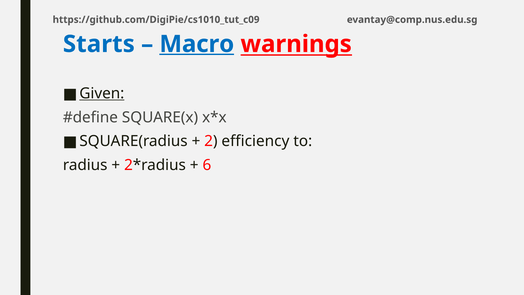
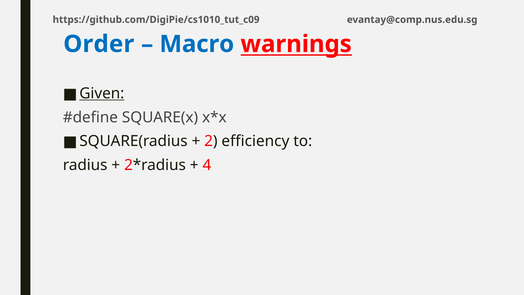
Starts: Starts -> Order (99, 44)
Macro underline: present -> none (197, 44)
6: 6 -> 4 (207, 165)
